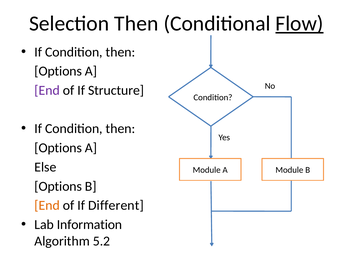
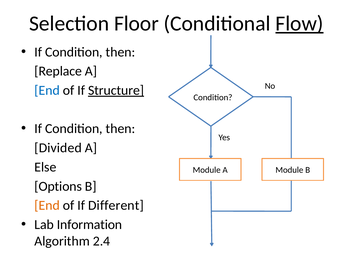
Selection Then: Then -> Floor (136, 24)
Options: Options -> Replace (58, 71)
End colour: purple -> blue (47, 91)
Structure underline: none -> present (116, 91)
Options: Options -> Divided (58, 148)
5.2: 5.2 -> 2.4 (101, 242)
